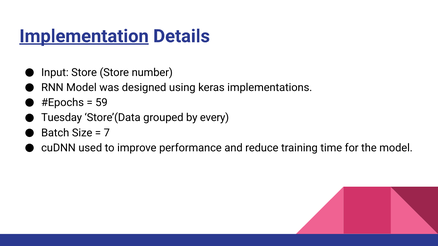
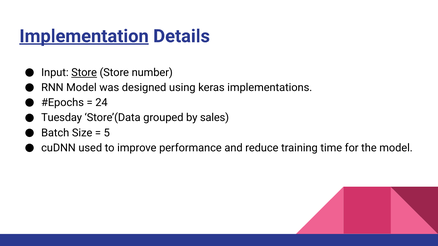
Store underline: none -> present (84, 73)
59: 59 -> 24 (102, 103)
every: every -> sales (214, 118)
7: 7 -> 5 (107, 133)
